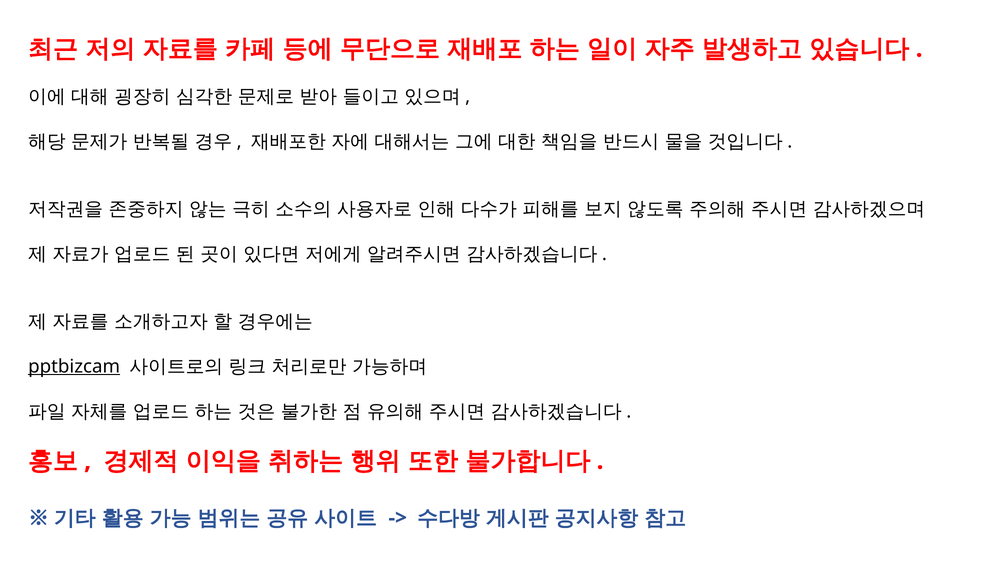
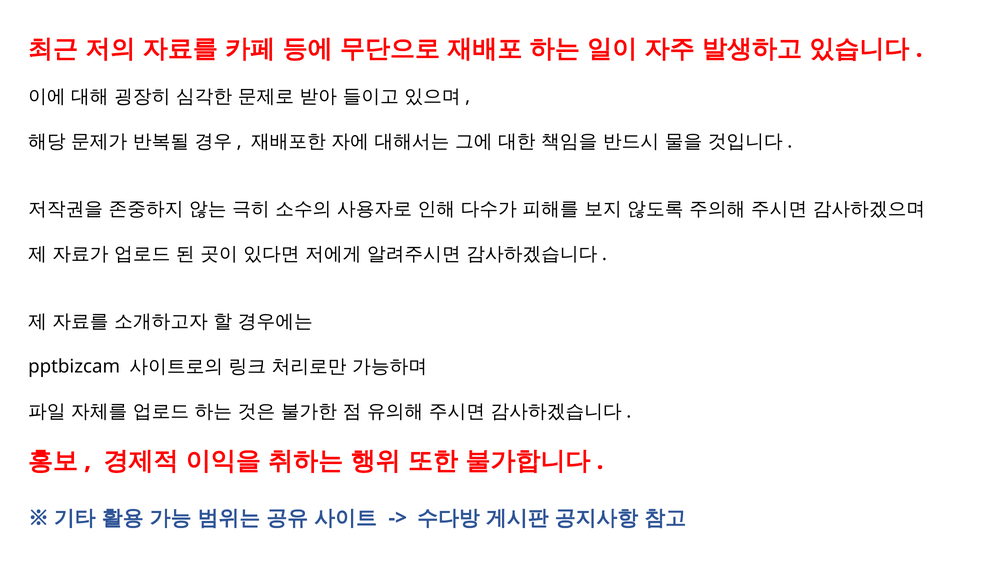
pptbizcam underline: present -> none (74, 367)
